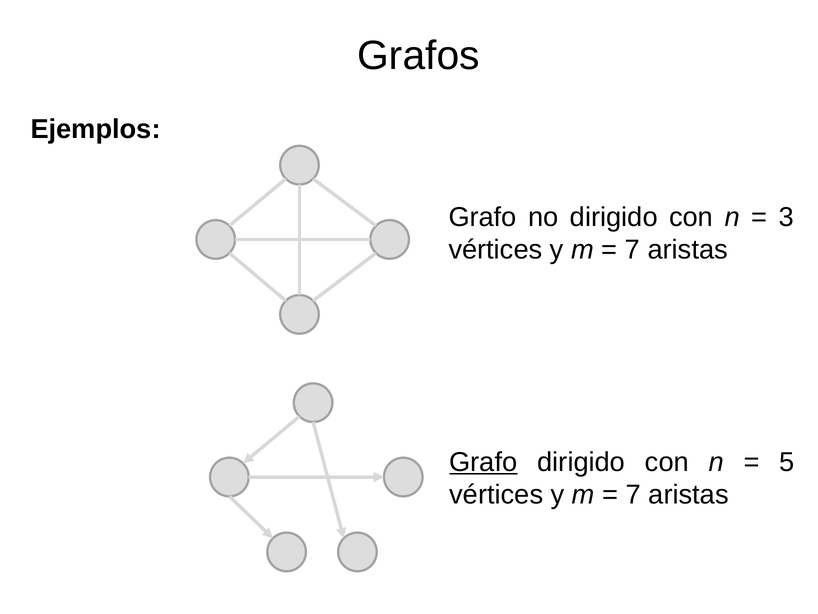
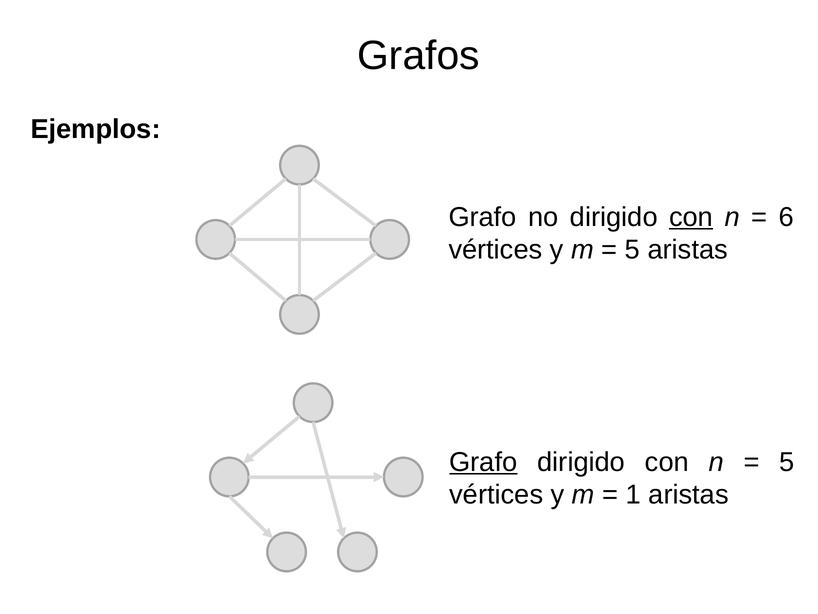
con underline: none -> present (691, 217)
3: 3 -> 6 (786, 217)
7: 7 -> 5 (633, 250)
7: 7 -> 1 (633, 494)
